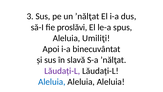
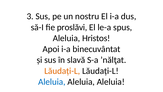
un ʼnălţat: ʼnălţat -> nostru (87, 16)
Umiliţi: Umiliţi -> Hristos (96, 38)
Lăudați-L colour: purple -> orange (62, 71)
